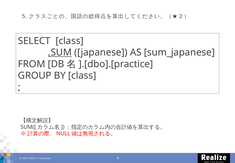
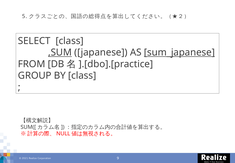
sum_japanese underline: none -> present (179, 52)
